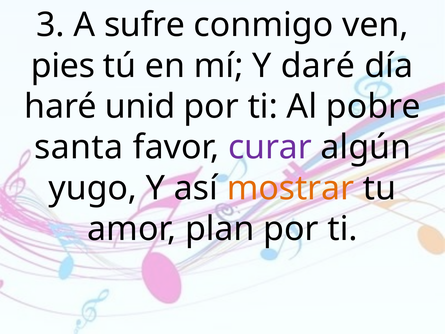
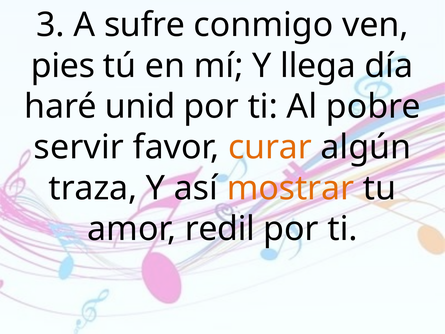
daré: daré -> llega (318, 66)
santa: santa -> servir (79, 147)
curar colour: purple -> orange (270, 147)
yugo: yugo -> traza (93, 188)
plan: plan -> redil (220, 229)
